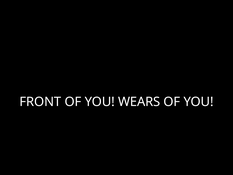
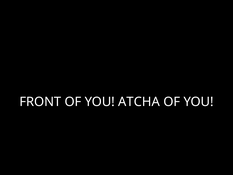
WEARS: WEARS -> ATCHA (139, 102)
